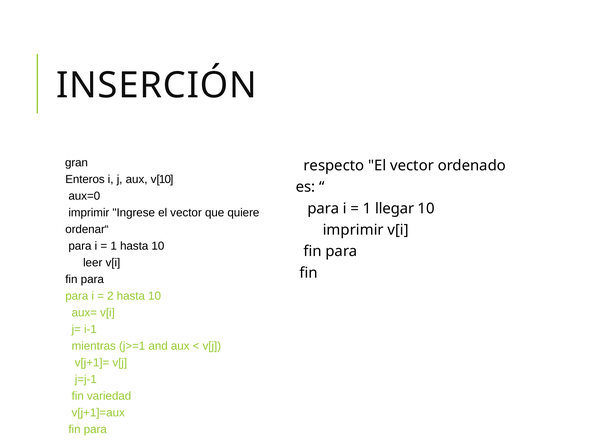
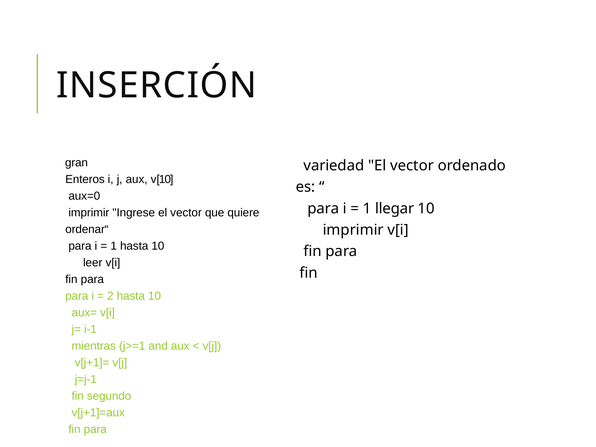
respecto: respecto -> variedad (334, 166)
variedad: variedad -> segundo (109, 396)
